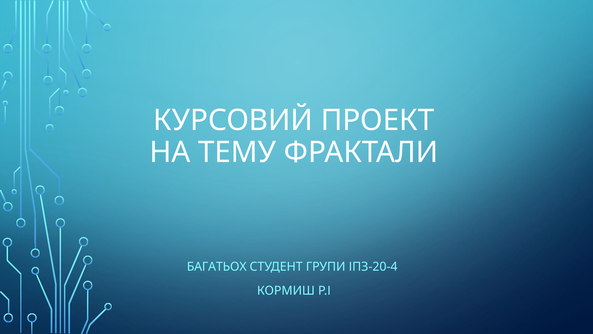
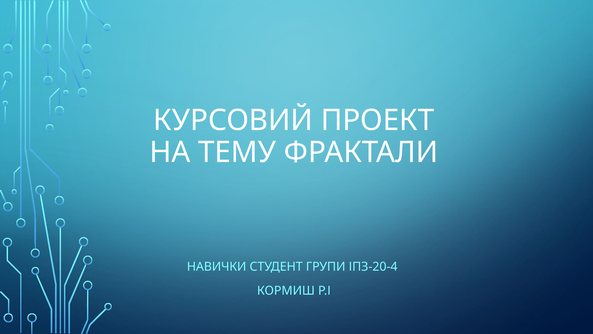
БАГАТЬОХ: БАГАТЬОХ -> НАВИЧКИ (217, 266)
